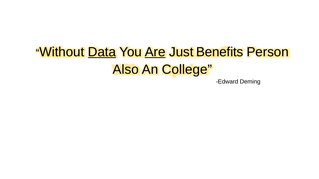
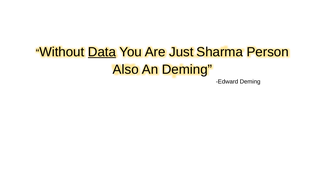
Are underline: present -> none (155, 52)
Benefits: Benefits -> Sharma (220, 52)
An College: College -> Deming (187, 70)
